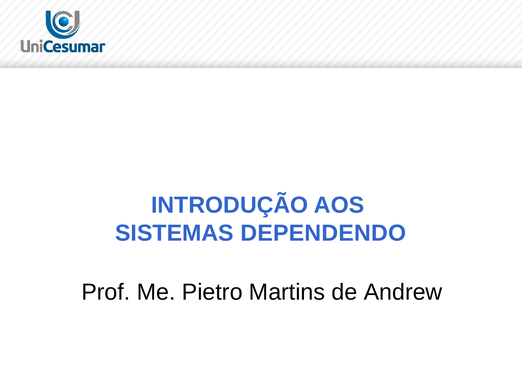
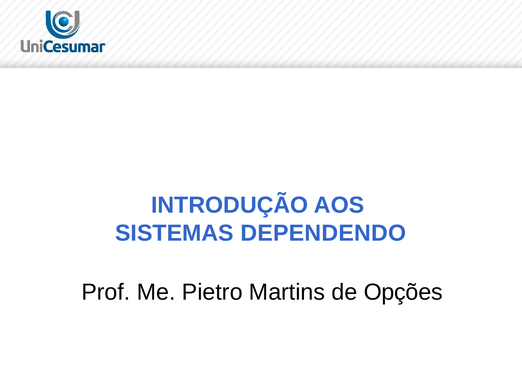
Andrew: Andrew -> Opções (403, 292)
